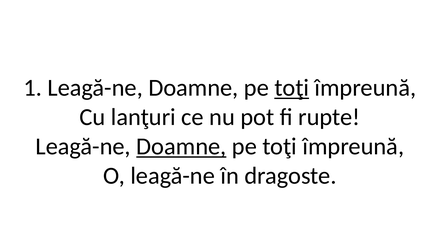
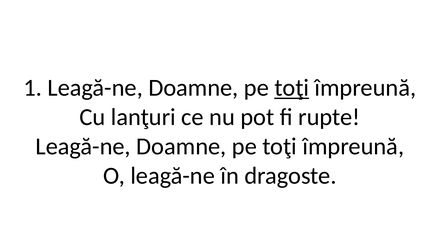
Doamne underline: present -> none (181, 147)
